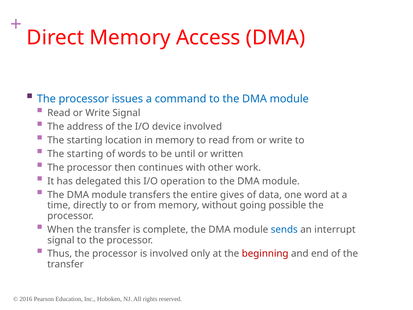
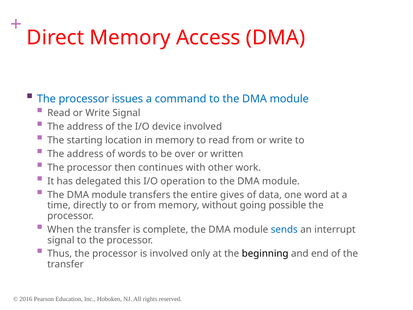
starting: starting -> address (85, 154)
until: until -> over (185, 154)
beginning colour: red -> black (265, 254)
